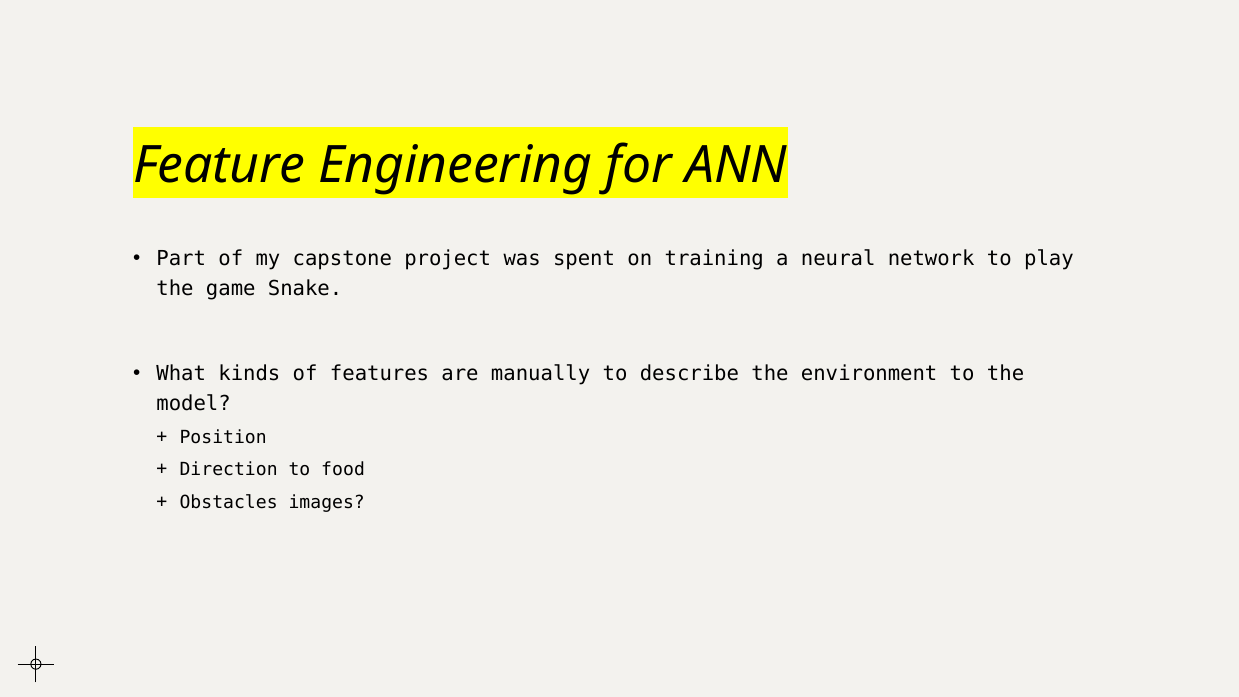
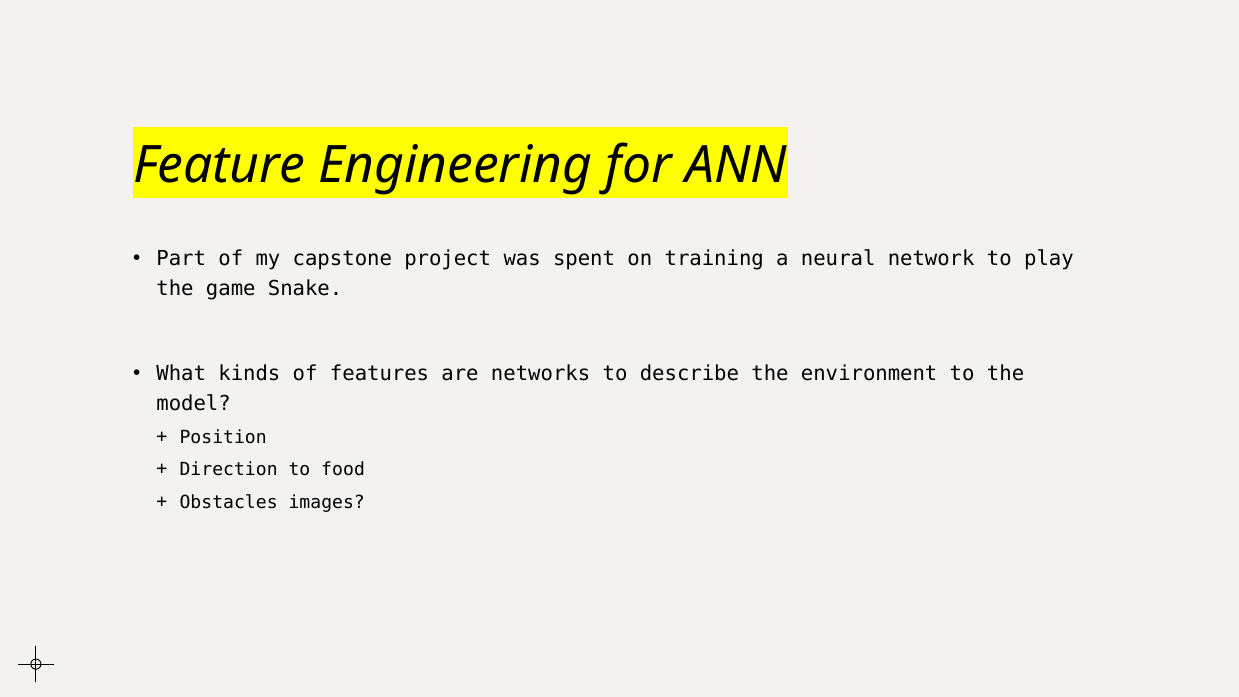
manually: manually -> networks (541, 374)
